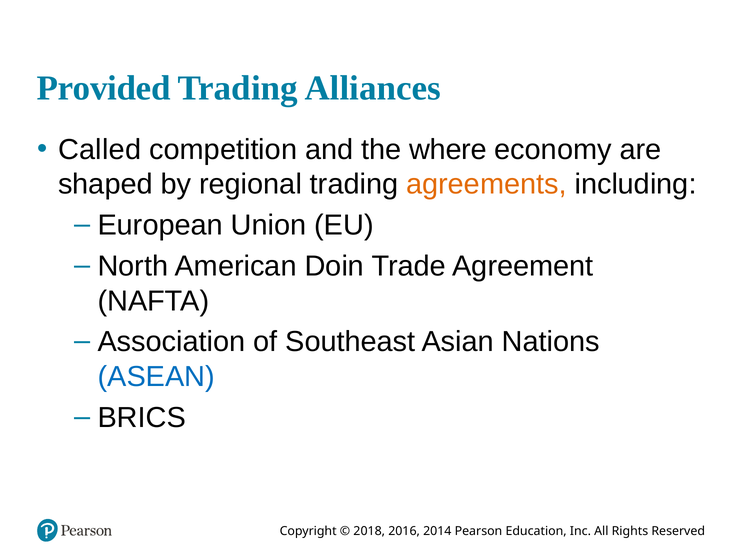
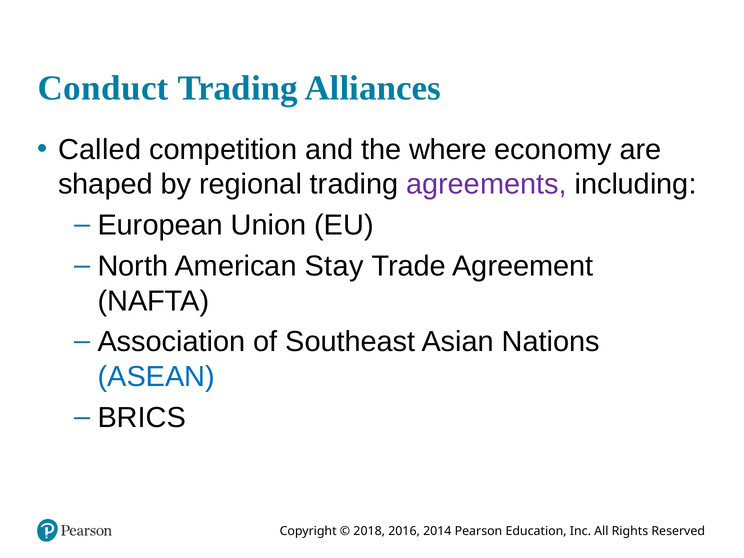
Provided: Provided -> Conduct (103, 88)
agreements colour: orange -> purple (486, 184)
Doin: Doin -> Stay (334, 266)
